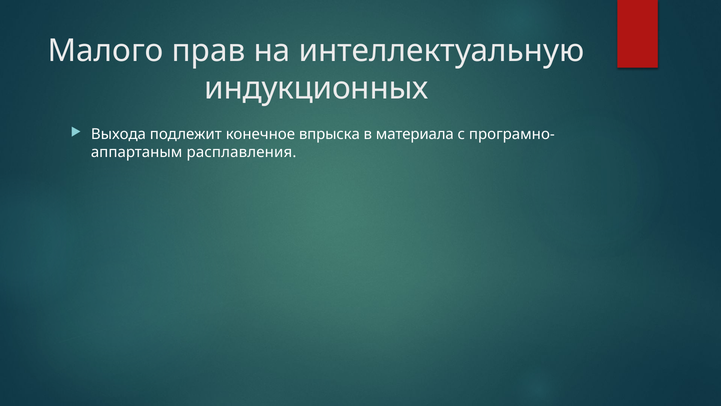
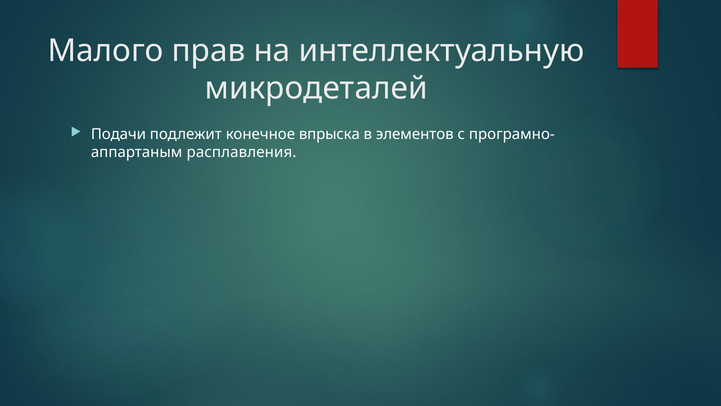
индукционных: индукционных -> микродеталей (316, 88)
Выхода: Выхода -> Подачи (118, 134)
материала: материала -> элементов (415, 134)
